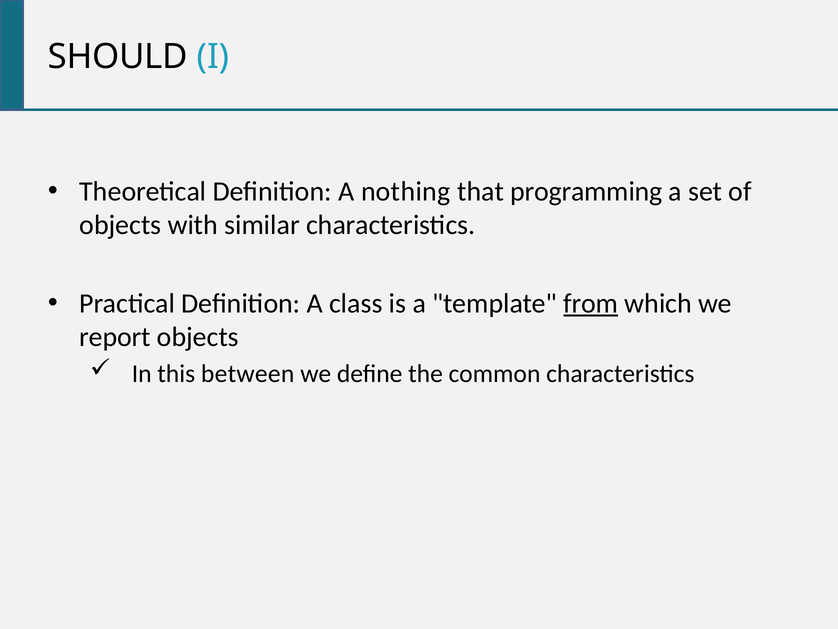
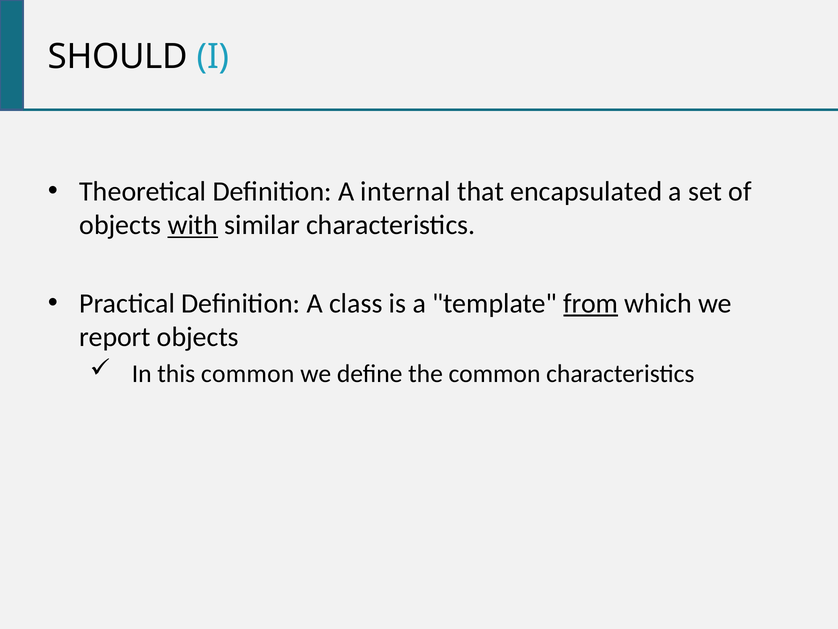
nothing: nothing -> internal (406, 191)
programming: programming -> encapsulated (586, 191)
with underline: none -> present (193, 225)
this between: between -> common (248, 374)
